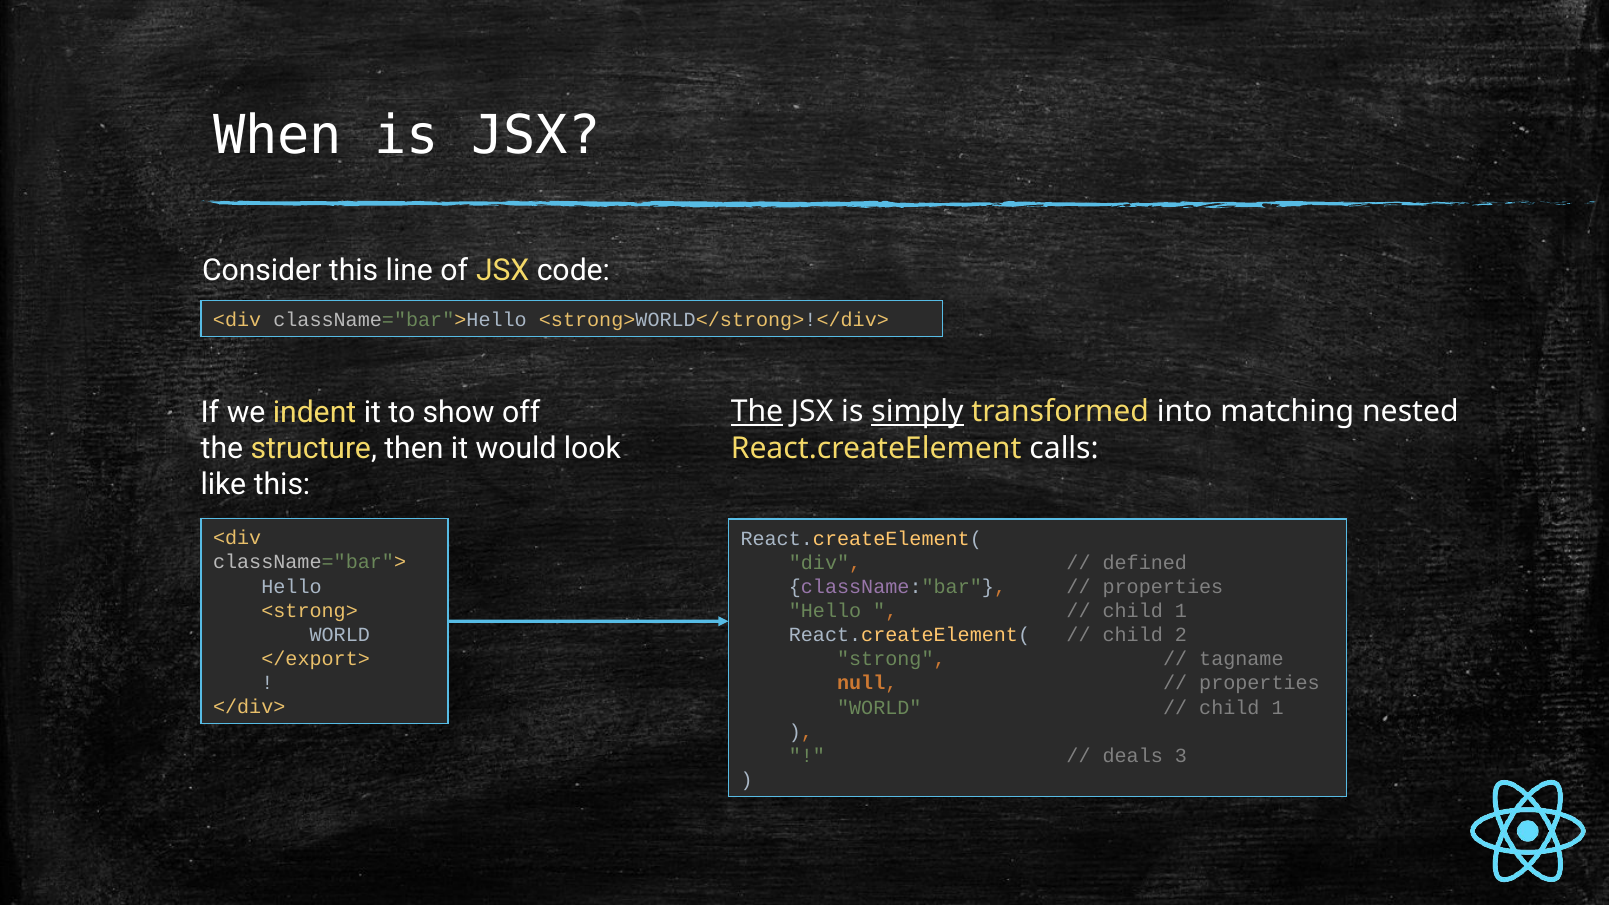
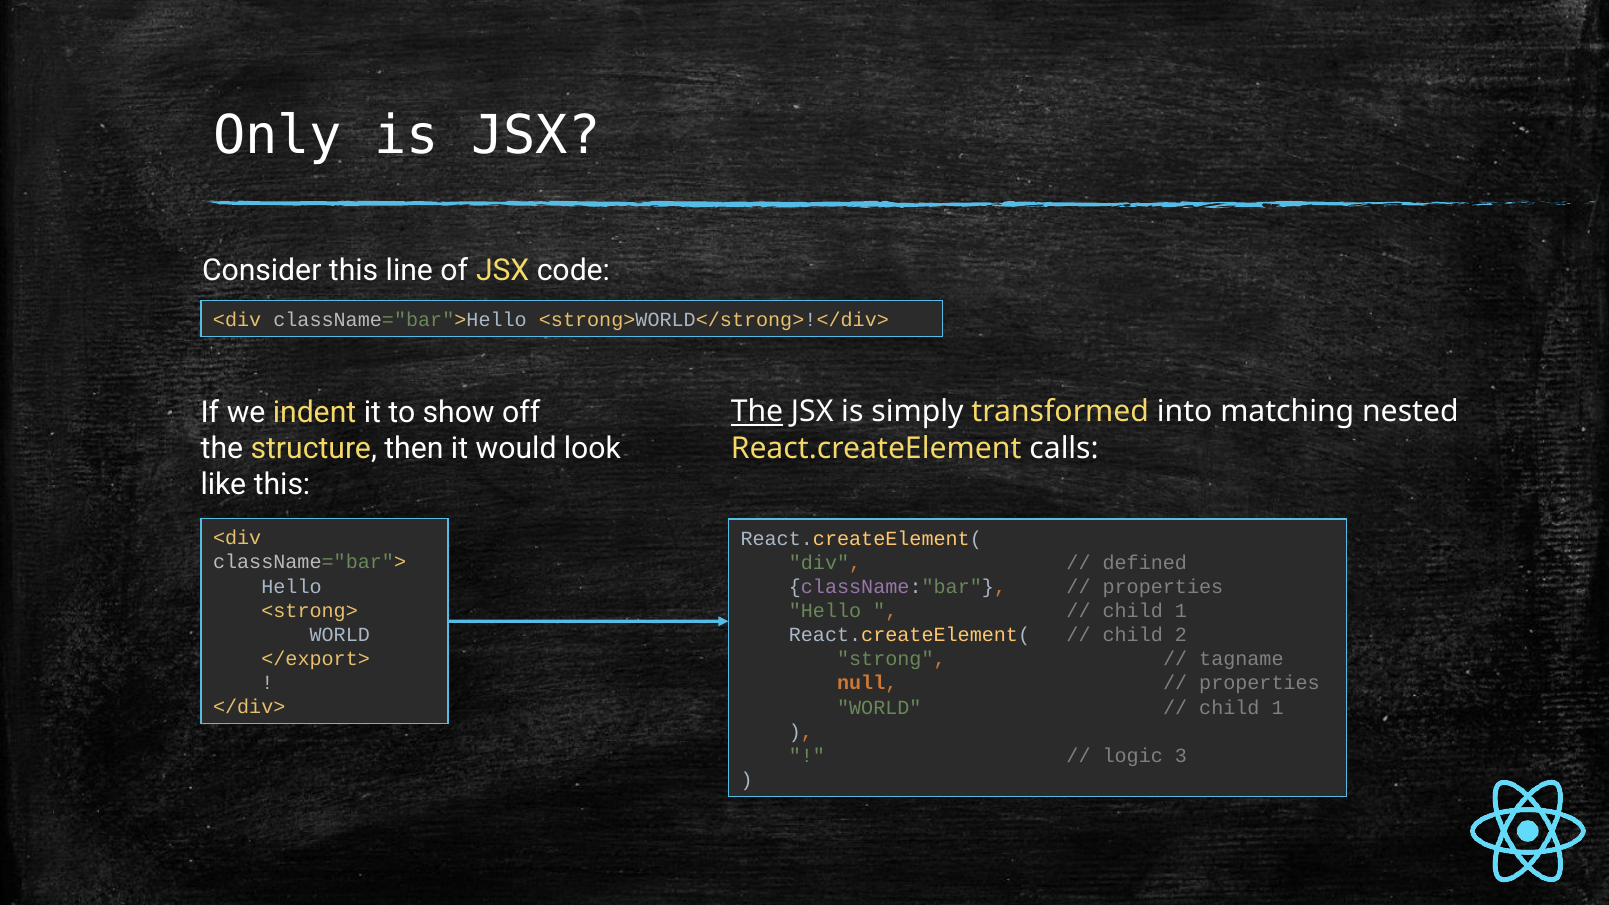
When: When -> Only (278, 136)
simply underline: present -> none (917, 412)
deals: deals -> logic (1133, 756)
